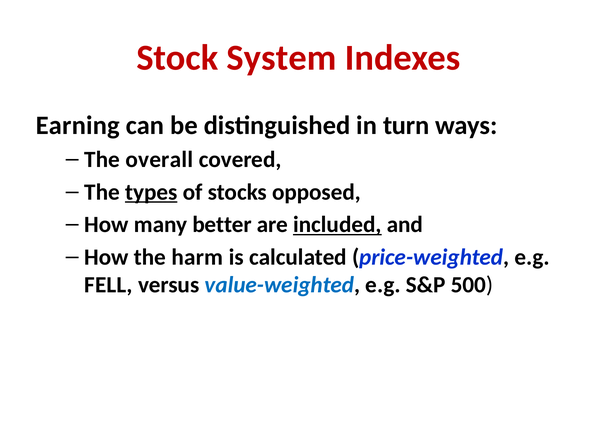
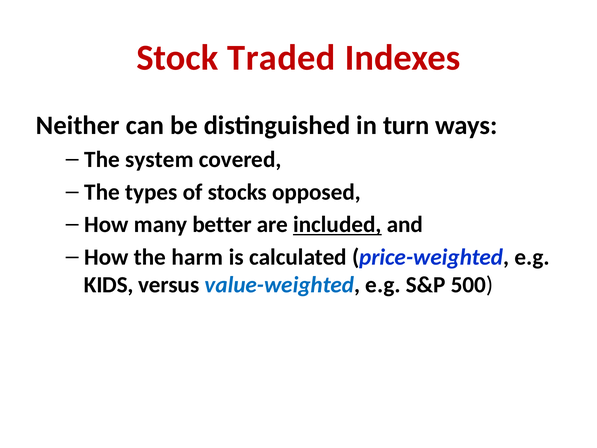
System: System -> Traded (281, 58)
Earning: Earning -> Neither (78, 125)
overall: overall -> system (159, 159)
types underline: present -> none (151, 192)
FELL: FELL -> KIDS (109, 285)
